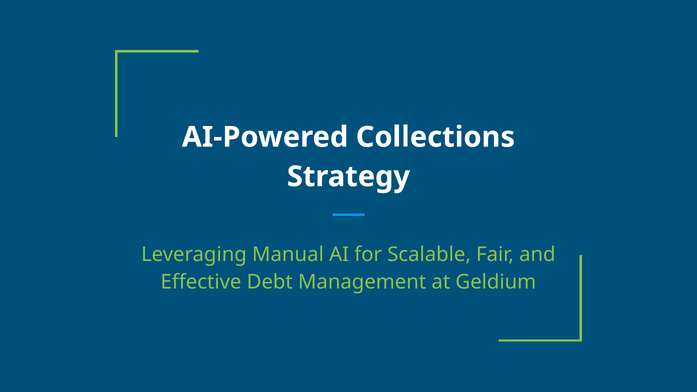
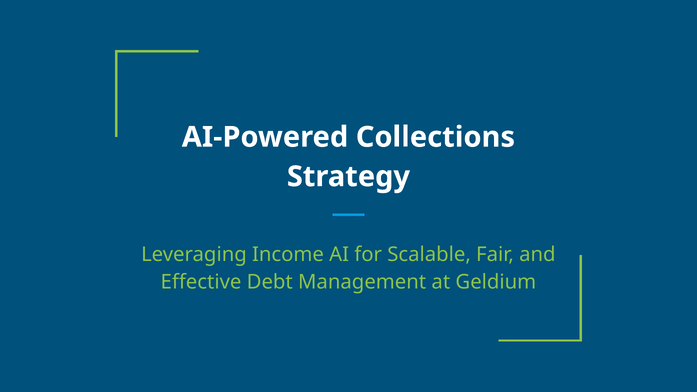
Manual: Manual -> Income (288, 254)
